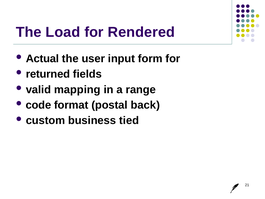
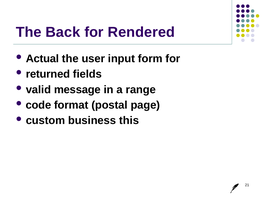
Load: Load -> Back (63, 32)
mapping: mapping -> message (77, 89)
back: back -> page (145, 105)
tied: tied -> this (129, 120)
